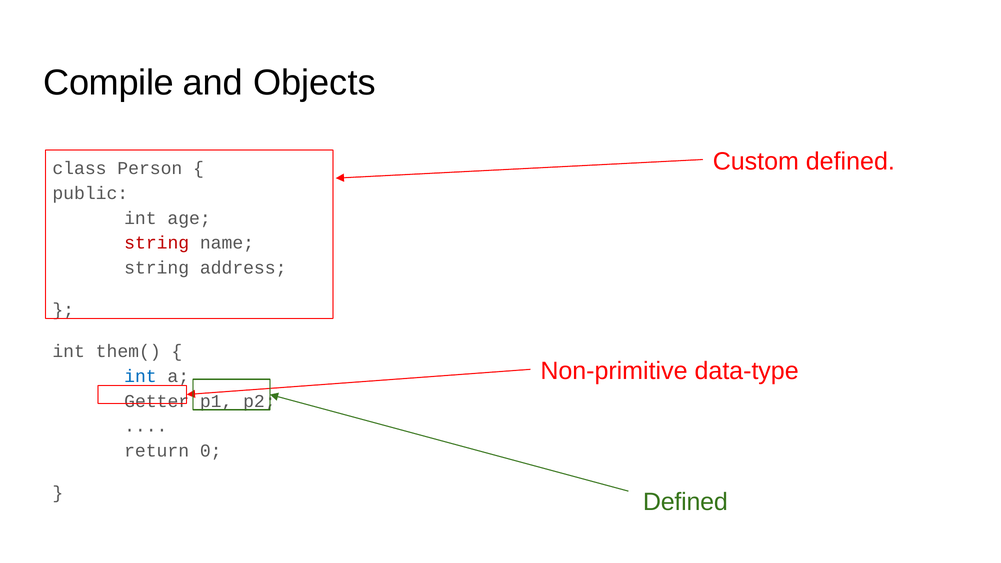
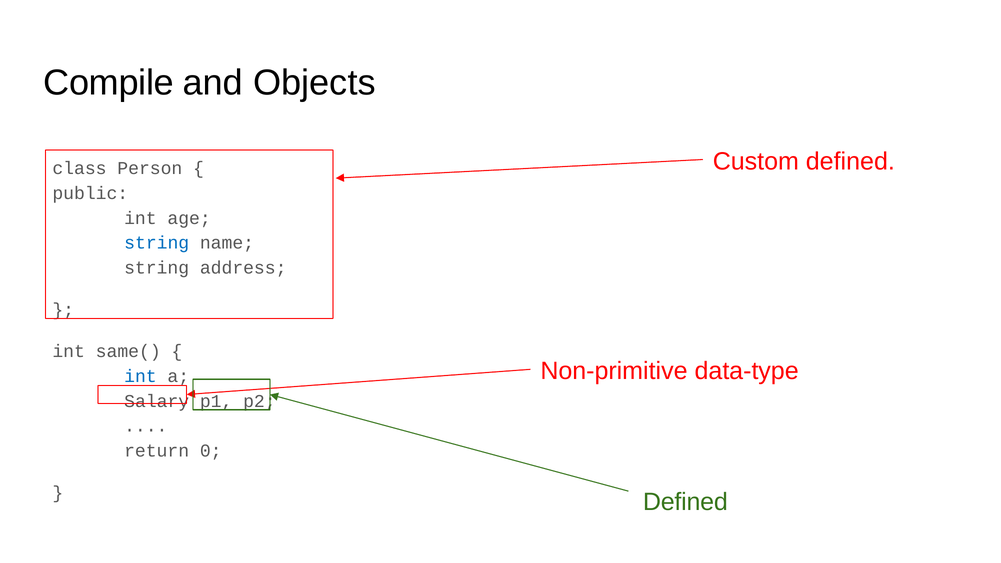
string colour: red -> blue (157, 243)
them(: them( -> same( (128, 351)
Getter: Getter -> Salary (157, 401)
